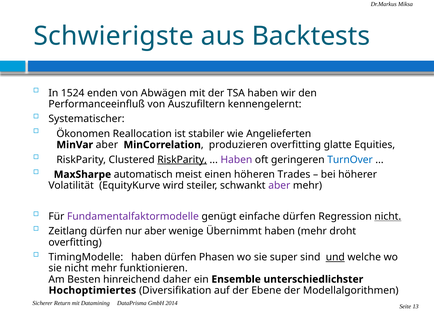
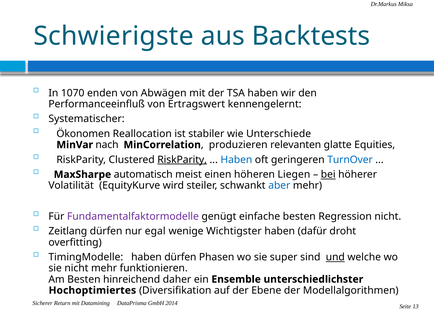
1524: 1524 -> 1070 (73, 93)
Auszufiltern: Auszufiltern -> Ertragswert (196, 104)
Angelieferten: Angelieferten -> Unterschiede (279, 134)
MinVar aber: aber -> nach (107, 145)
produzieren overfitting: overfitting -> relevanten (296, 145)
Haben colour: purple -> blue (236, 160)
Trades: Trades -> Liegen (294, 175)
bei underline: none -> present (328, 175)
aber colour: purple -> blue (279, 186)
einfache dürfen: dürfen -> besten (299, 217)
nicht underline: present -> none (388, 217)
nur aber: aber -> egal (155, 232)
Übernimmt: Übernimmt -> Wichtigster (234, 232)
haben mehr: mehr -> dafür (312, 232)
